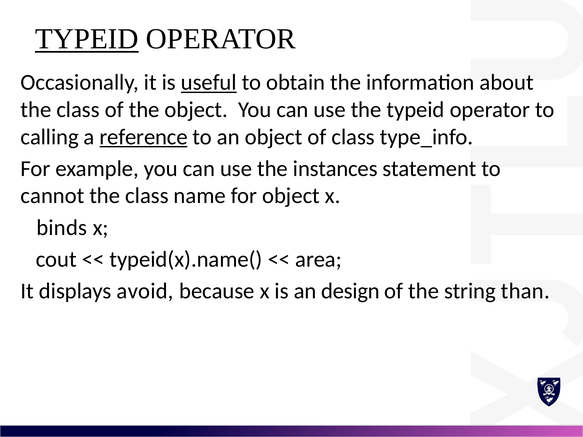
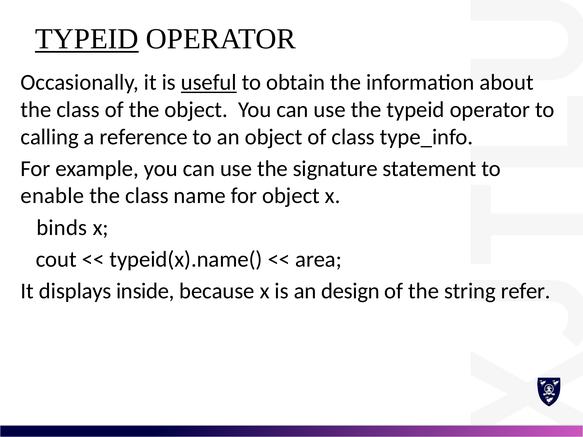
reference underline: present -> none (144, 137)
instances: instances -> signature (335, 169)
cannot: cannot -> enable (52, 196)
avoid: avoid -> inside (145, 291)
than: than -> refer (526, 291)
